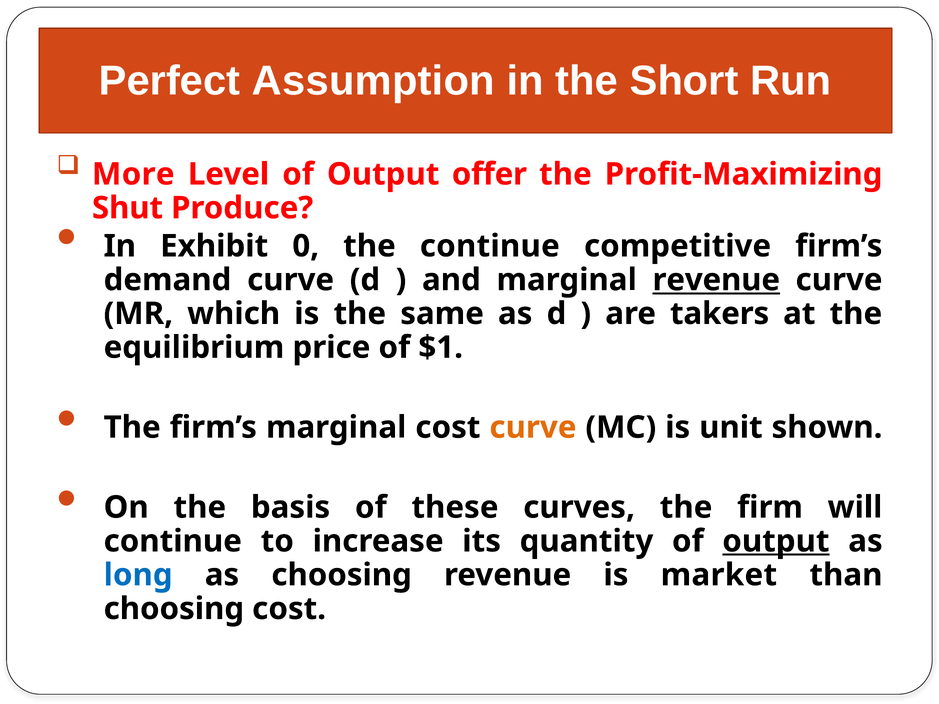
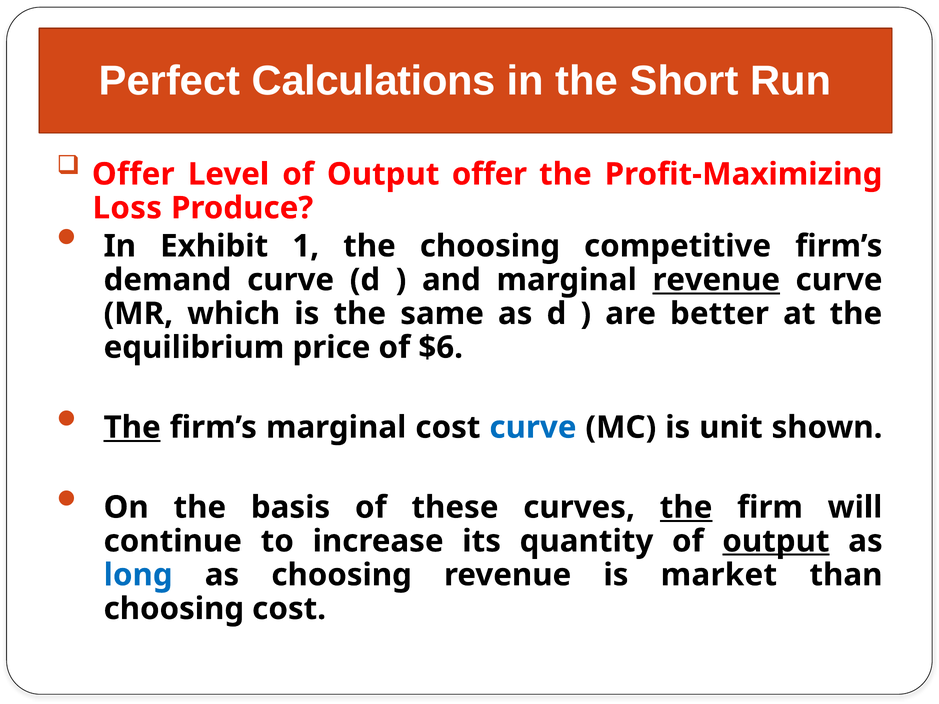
Assumption: Assumption -> Calculations (374, 81)
More: More -> Offer (133, 174)
Shut: Shut -> Loss (127, 208)
0: 0 -> 1 (306, 246)
the continue: continue -> choosing (490, 246)
takers: takers -> better (719, 314)
$1: $1 -> $6 (441, 348)
The underline: none -> present (132, 428)
curve colour: orange -> blue (533, 428)
the underline: none -> present (686, 508)
